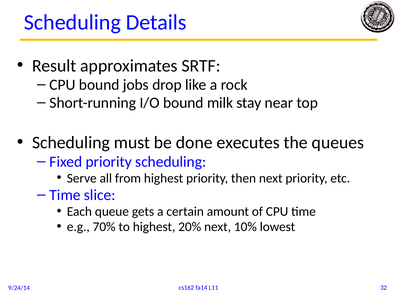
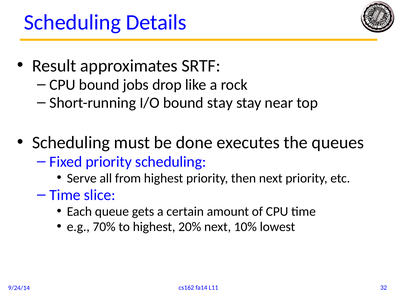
bound milk: milk -> stay (220, 103)
